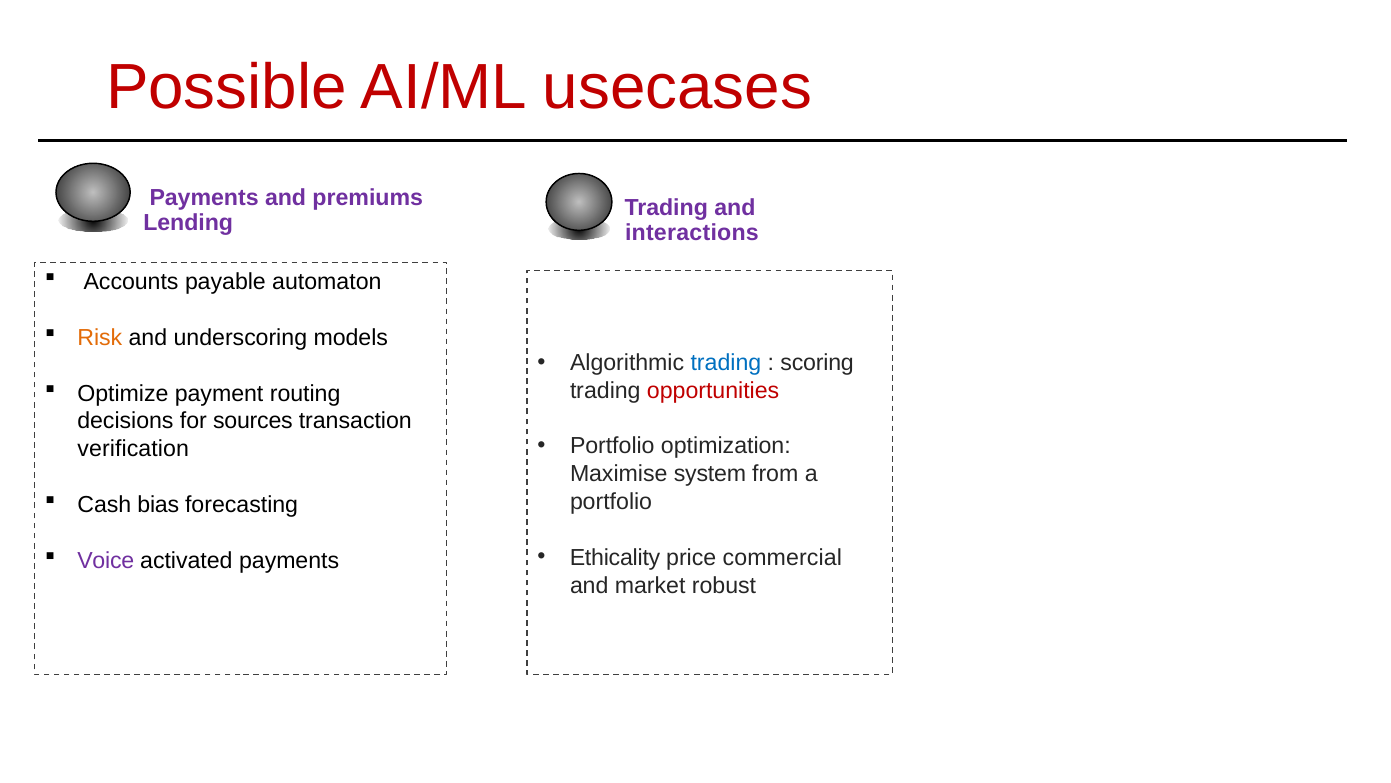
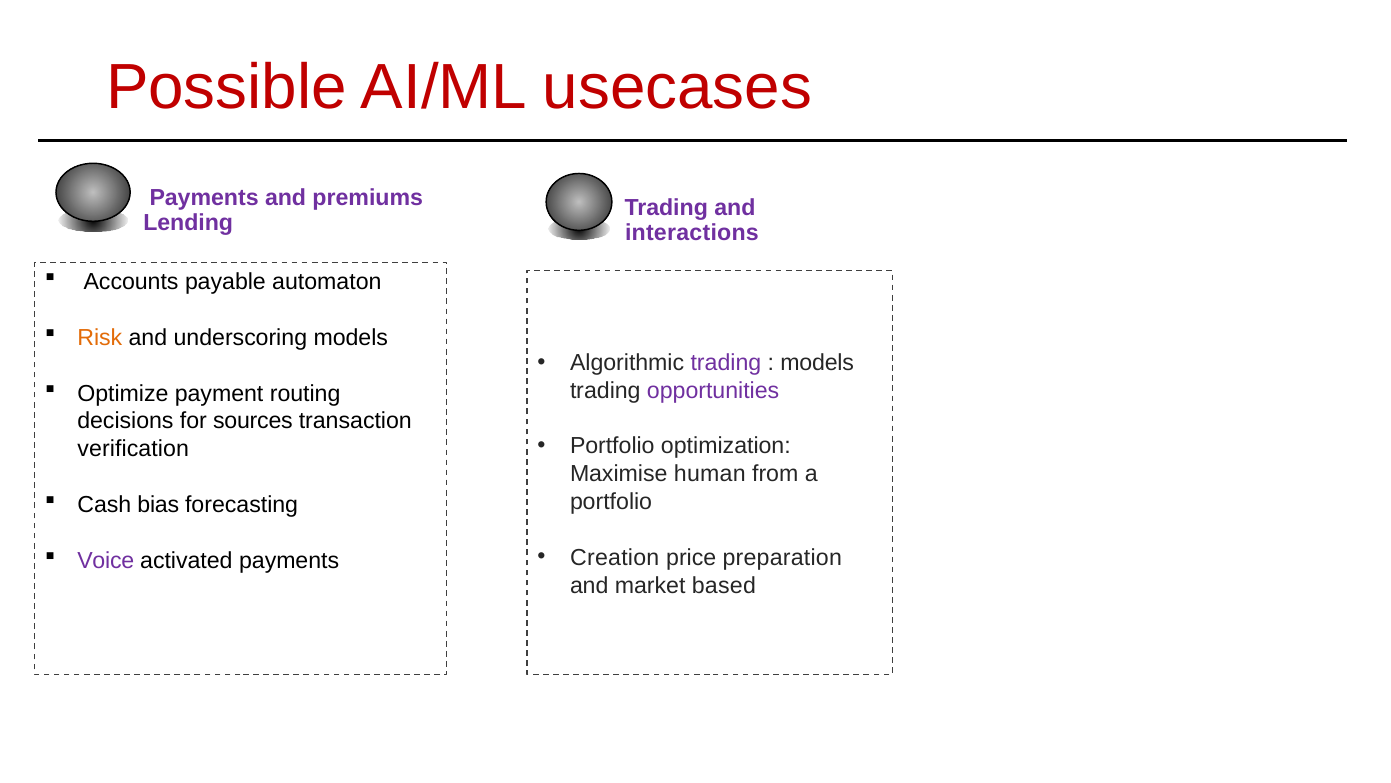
trading colour: blue -> purple (726, 363)
scoring: scoring -> models (817, 363)
opportunities colour: red -> purple (713, 390)
system: system -> human (710, 474)
Ethicality: Ethicality -> Creation (615, 557)
commercial: commercial -> preparation (782, 557)
robust: robust -> based (724, 585)
